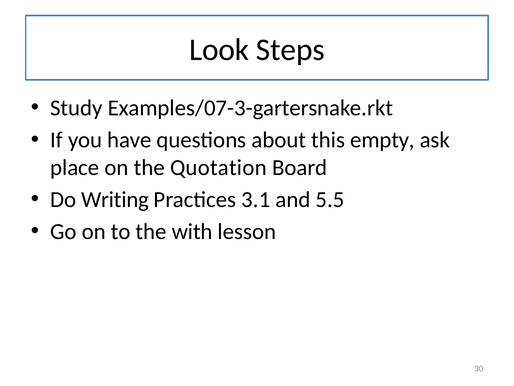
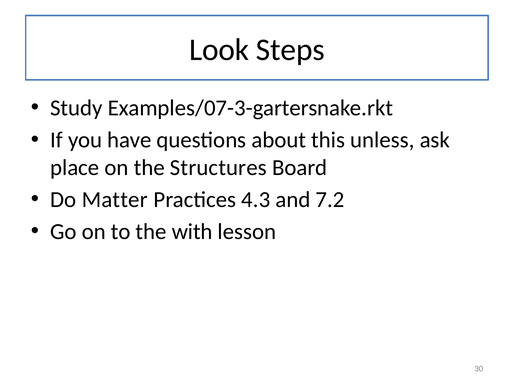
empty: empty -> unless (382, 140)
Quotation: Quotation -> Structures (218, 167)
Writing: Writing -> Matter (115, 199)
3.1: 3.1 -> 4.3 (256, 199)
5.5: 5.5 -> 7.2 (330, 199)
